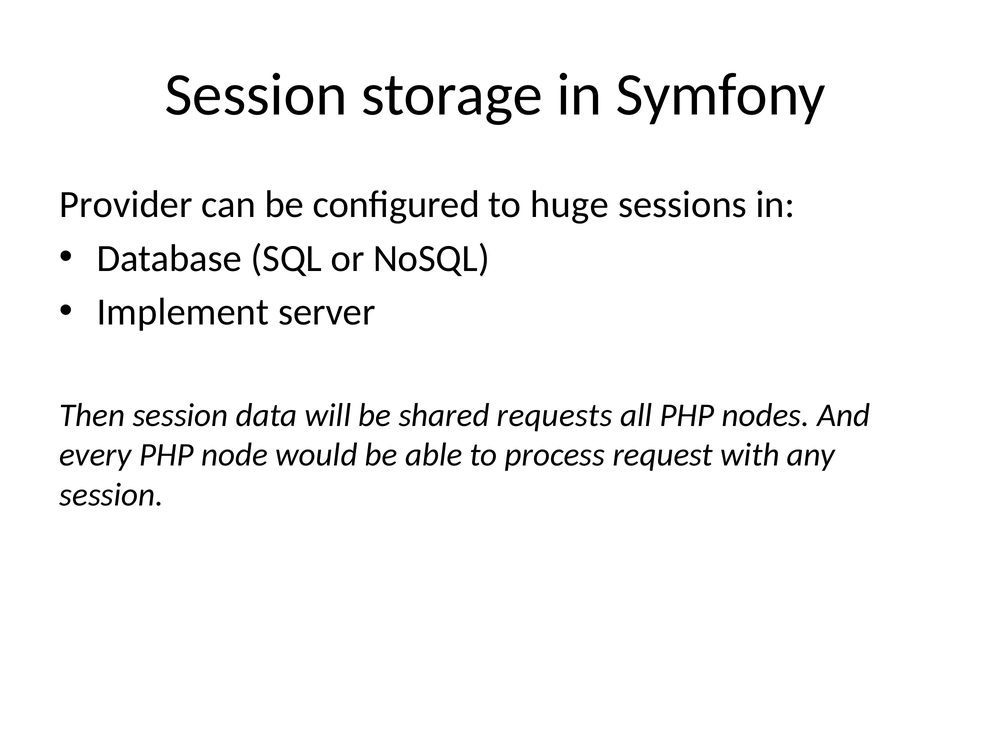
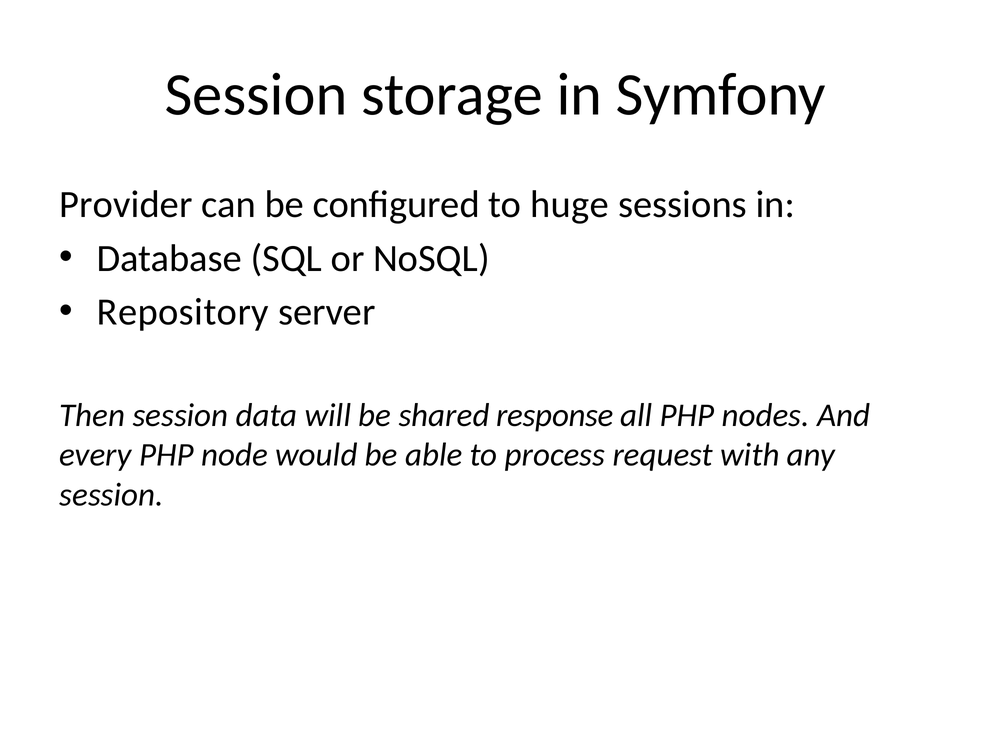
Implement: Implement -> Repository (183, 312)
requests: requests -> response (555, 415)
